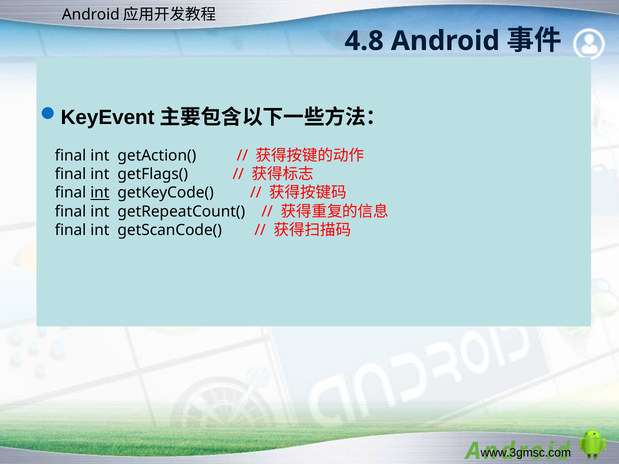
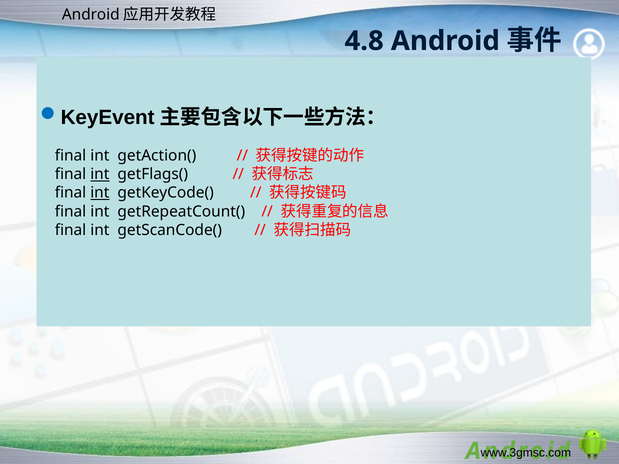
int underline: none -> present (100, 174)
